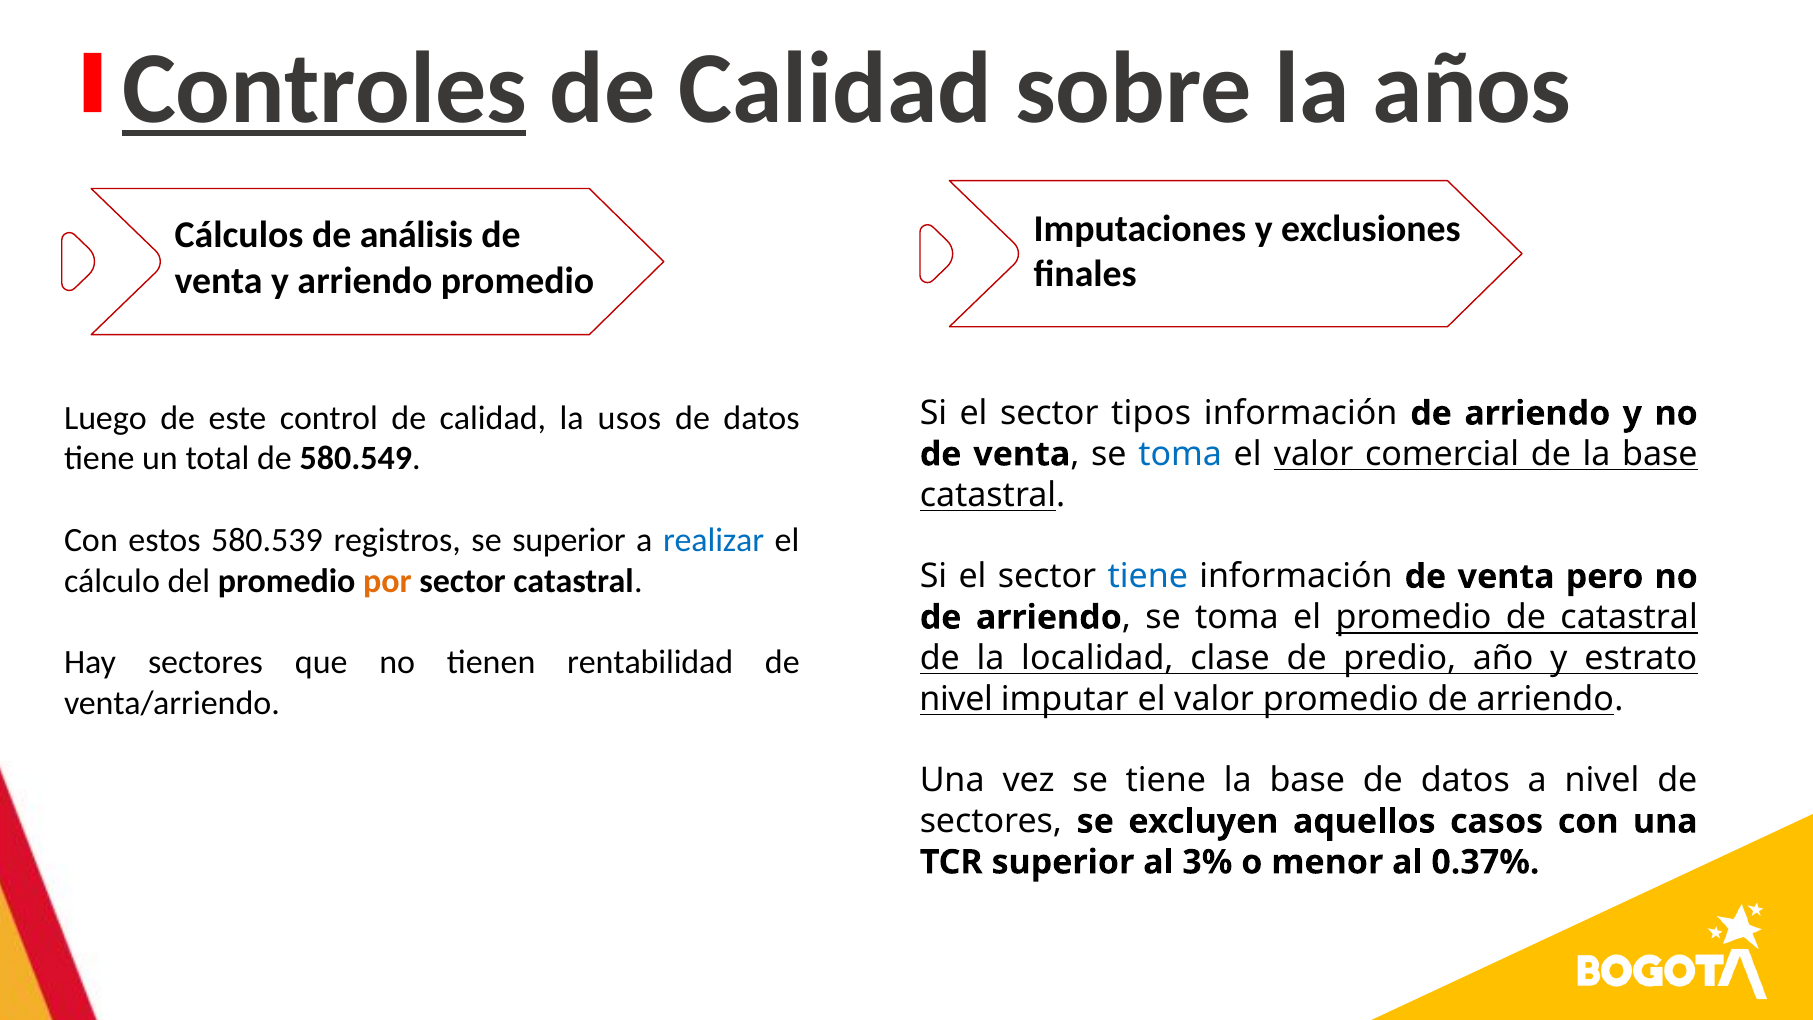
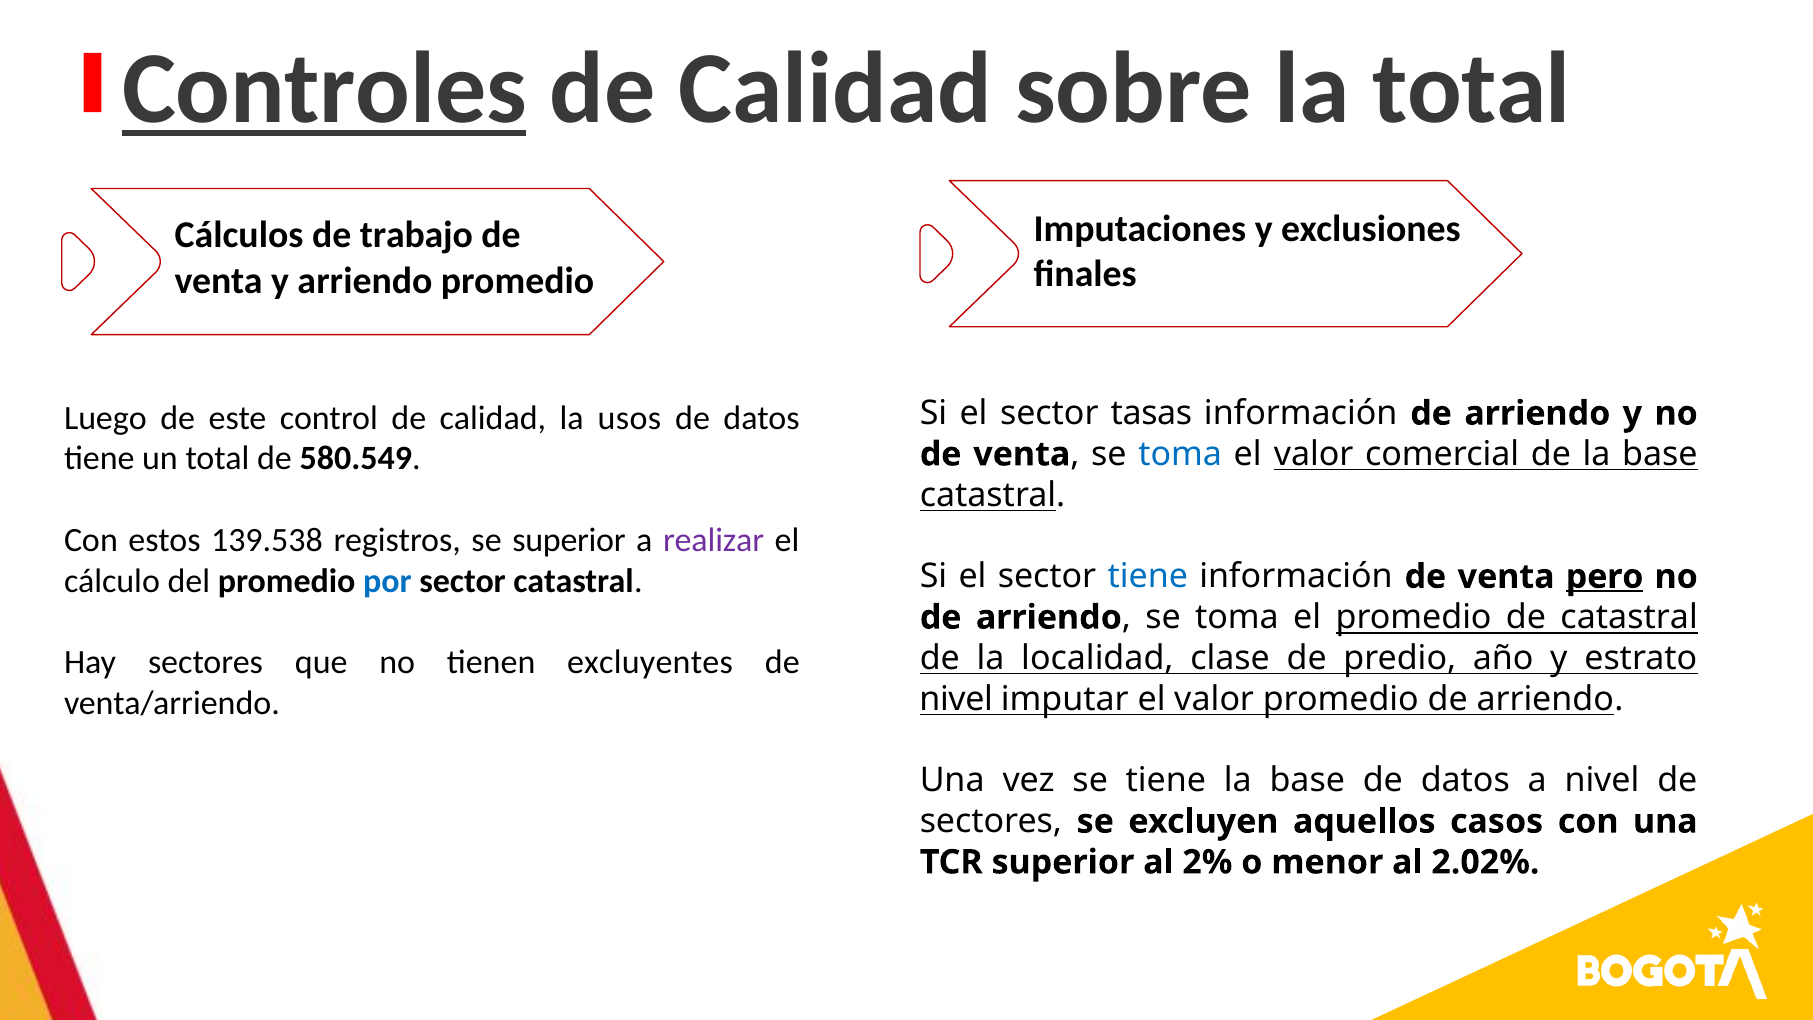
la años: años -> total (1472, 89)
análisis: análisis -> trabajo (416, 235)
tipos: tipos -> tasas (1151, 413)
580.539: 580.539 -> 139.538 (267, 540)
realizar colour: blue -> purple (714, 540)
pero underline: none -> present (1605, 577)
por colour: orange -> blue (387, 581)
rentabilidad: rentabilidad -> excluyentes (650, 663)
3%: 3% -> 2% (1207, 862)
0.37%: 0.37% -> 2.02% (1485, 862)
